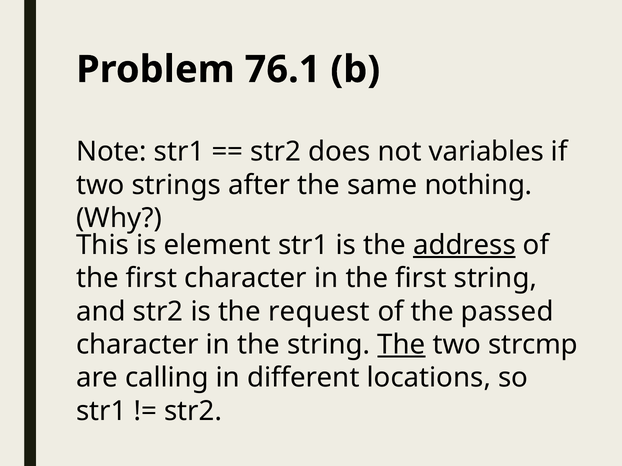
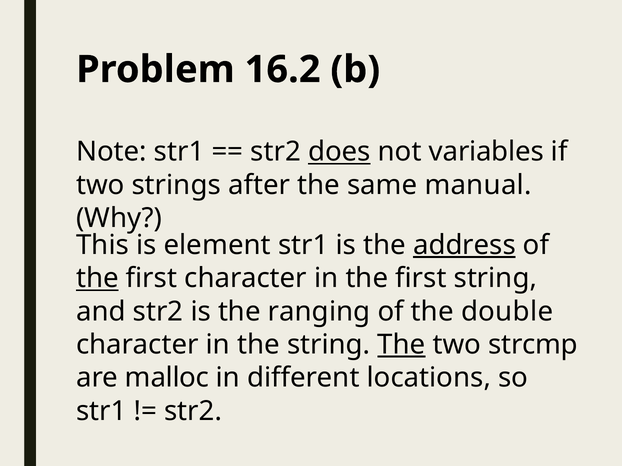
76.1: 76.1 -> 16.2 (283, 70)
does underline: none -> present (339, 152)
nothing: nothing -> manual (478, 185)
the underline: none -> present (97, 279)
request: request -> ranging (319, 312)
passed: passed -> double (507, 312)
calling: calling -> malloc (167, 378)
